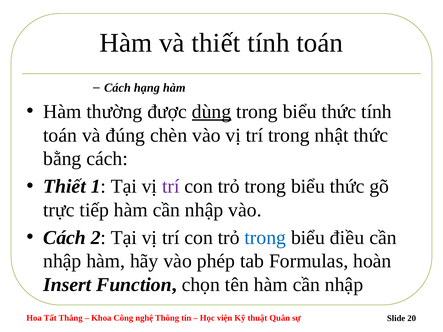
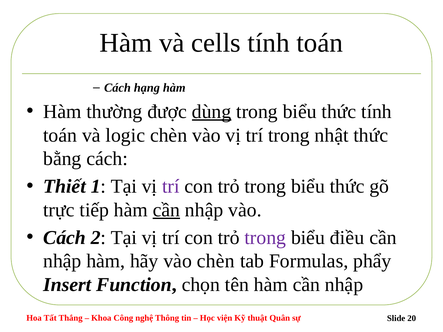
và thiết: thiết -> cells (216, 43)
đúng: đúng -> logic (125, 135)
cần underline: none -> present (166, 210)
trong colour: blue -> purple (265, 238)
vào phép: phép -> chèn (216, 261)
hoàn: hoàn -> phẩy (372, 261)
